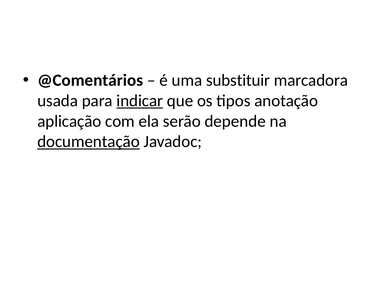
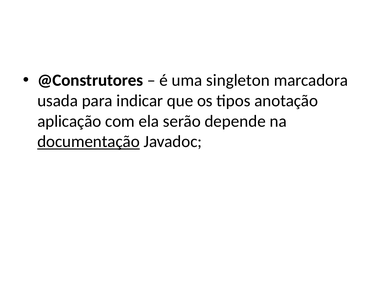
@Comentários: @Comentários -> @Construtores (90, 80)
substituir: substituir -> singleton (238, 80)
indicar underline: present -> none (140, 101)
